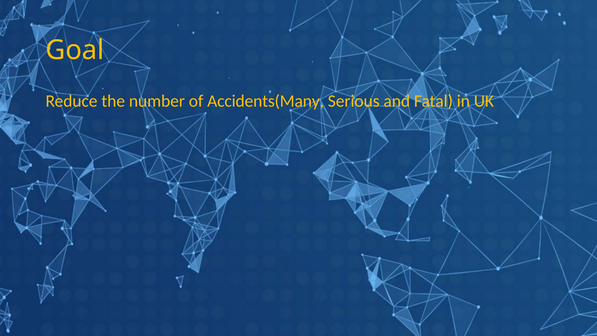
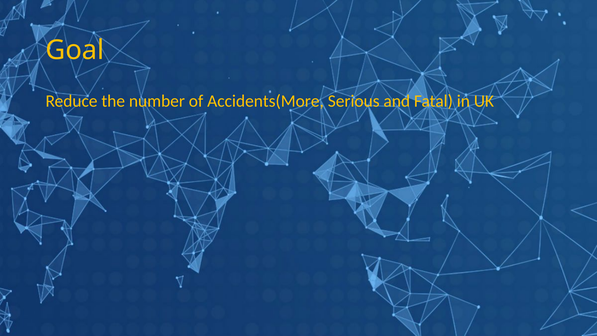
Accidents(Many: Accidents(Many -> Accidents(More (266, 101)
